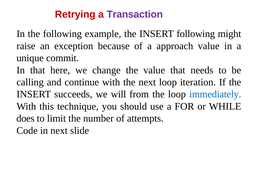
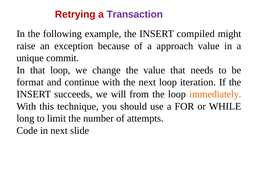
INSERT following: following -> compiled (196, 34)
that here: here -> loop (60, 70)
calling: calling -> format (30, 82)
immediately colour: blue -> orange (215, 94)
does: does -> long (25, 118)
